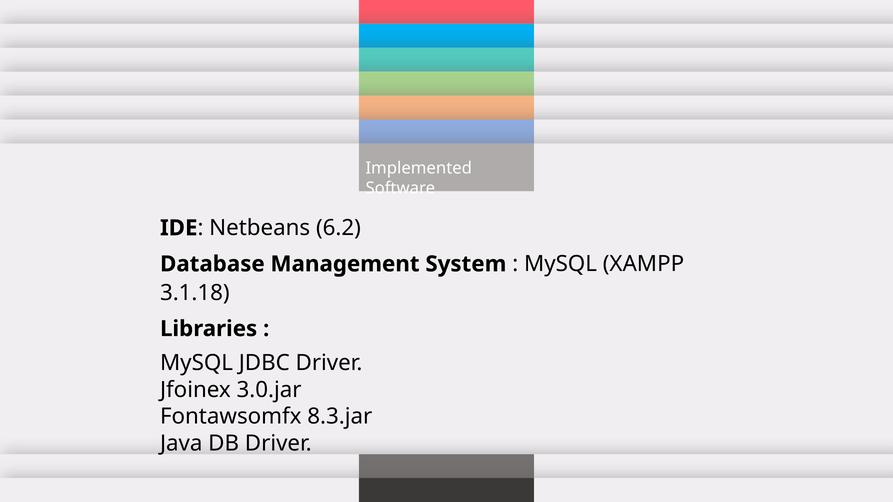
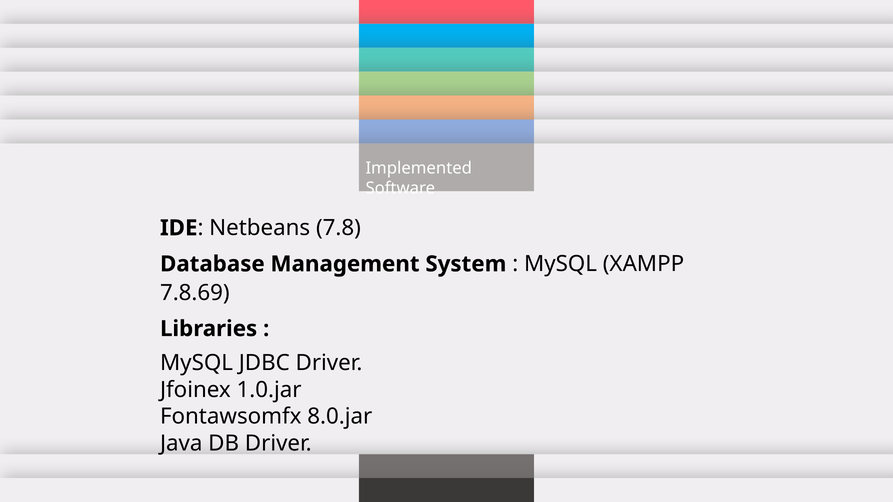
6.2: 6.2 -> 7.8 (338, 228)
3.1.18: 3.1.18 -> 7.8.69 (195, 293)
3.0.jar: 3.0.jar -> 1.0.jar (269, 390)
8.3.jar: 8.3.jar -> 8.0.jar (340, 417)
